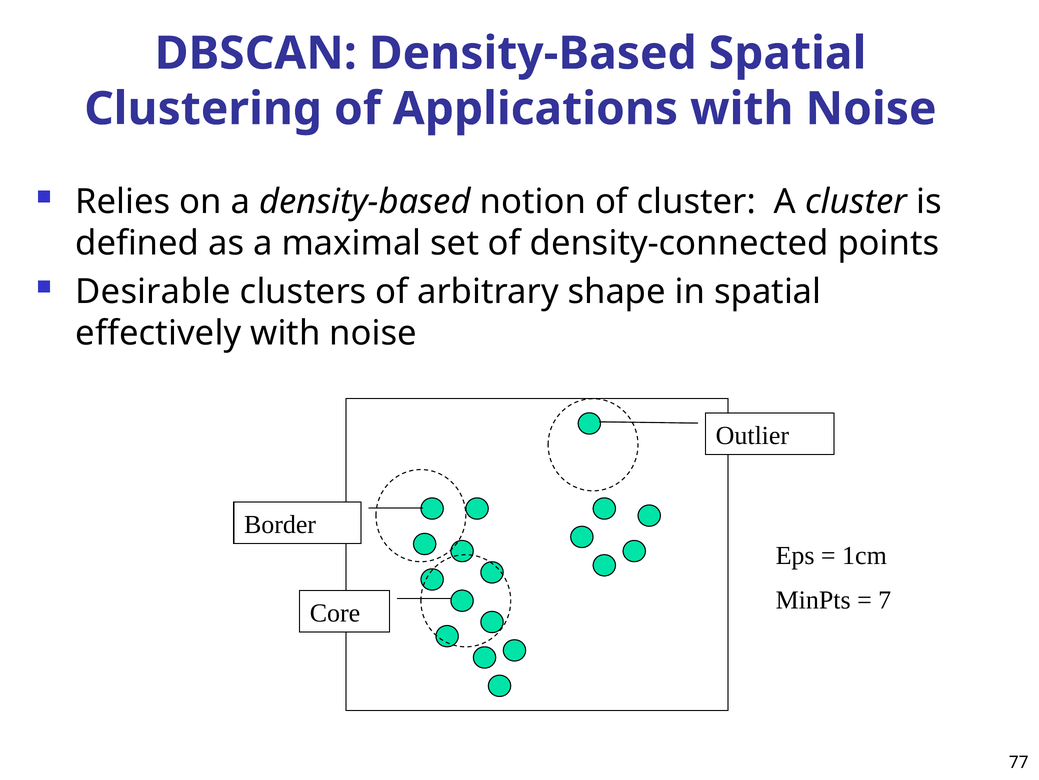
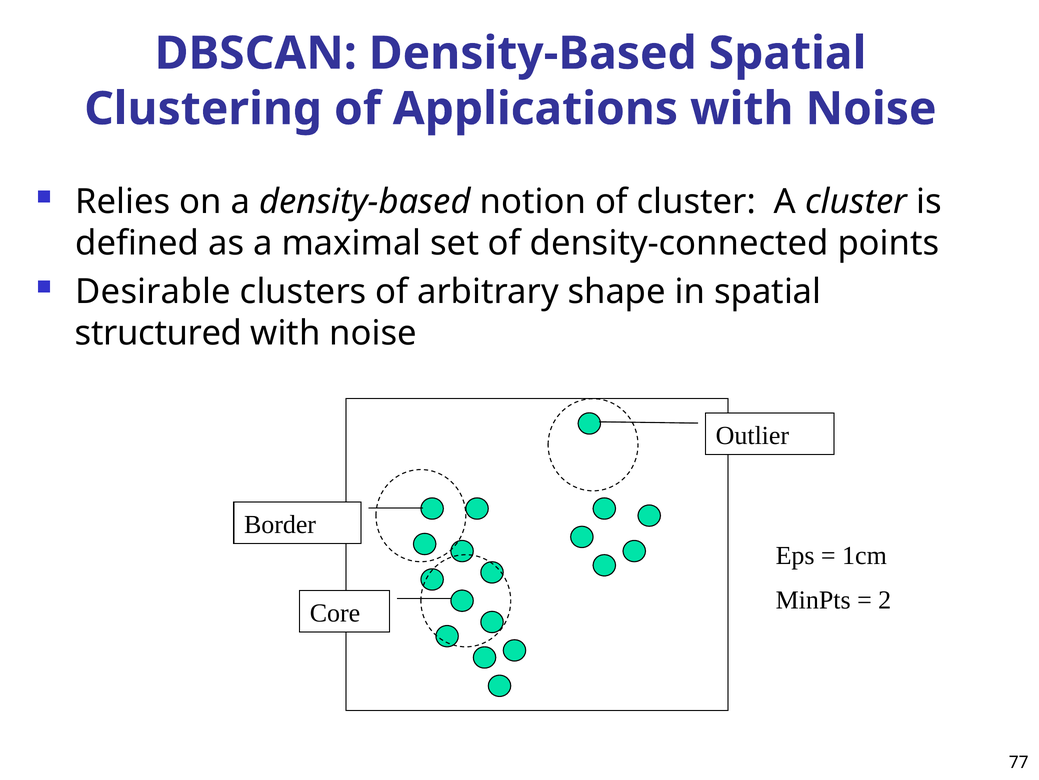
effectively: effectively -> structured (159, 333)
7: 7 -> 2 (885, 600)
